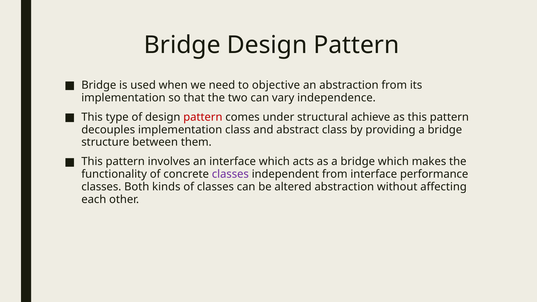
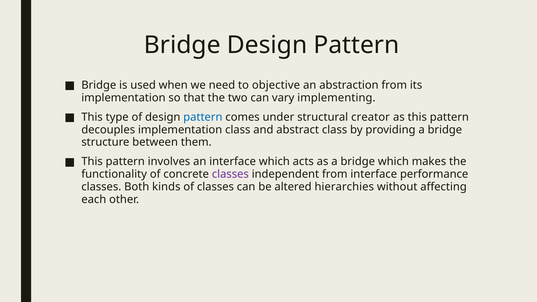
independence: independence -> implementing (336, 98)
pattern colour: red -> blue (203, 117)
achieve: achieve -> creator (371, 117)
altered abstraction: abstraction -> hierarchies (344, 187)
